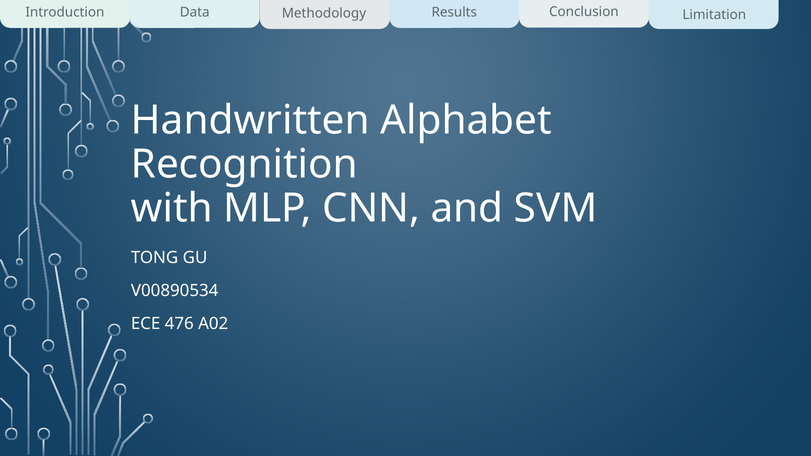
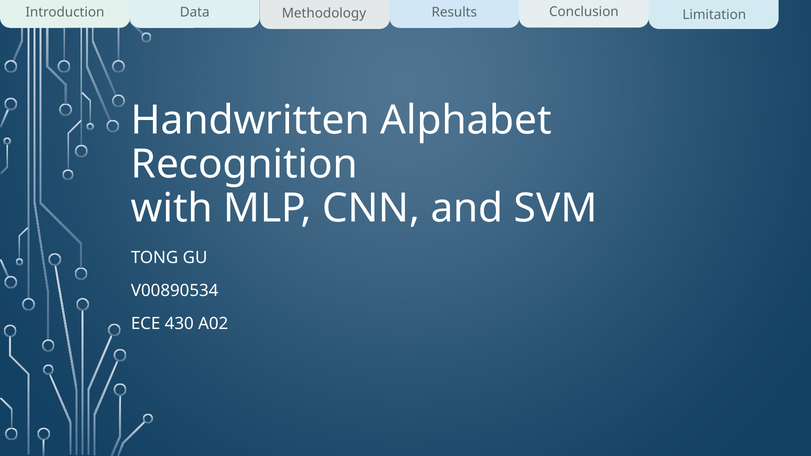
476: 476 -> 430 (179, 324)
